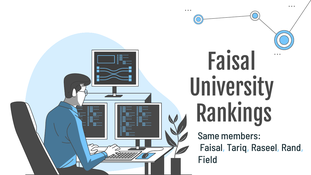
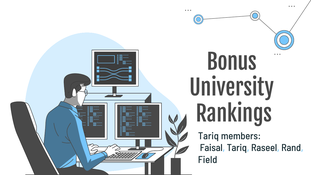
Faisal: Faisal -> Bonus (232, 63)
Same: Same -> Tariq (208, 136)
